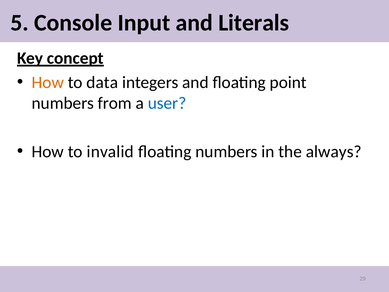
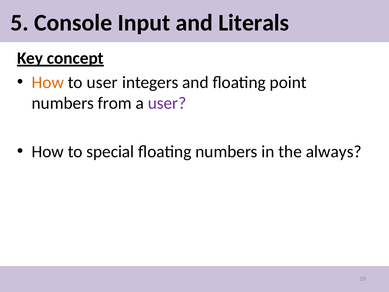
to data: data -> user (102, 82)
user colour: blue -> purple (167, 103)
invalid: invalid -> special (110, 151)
